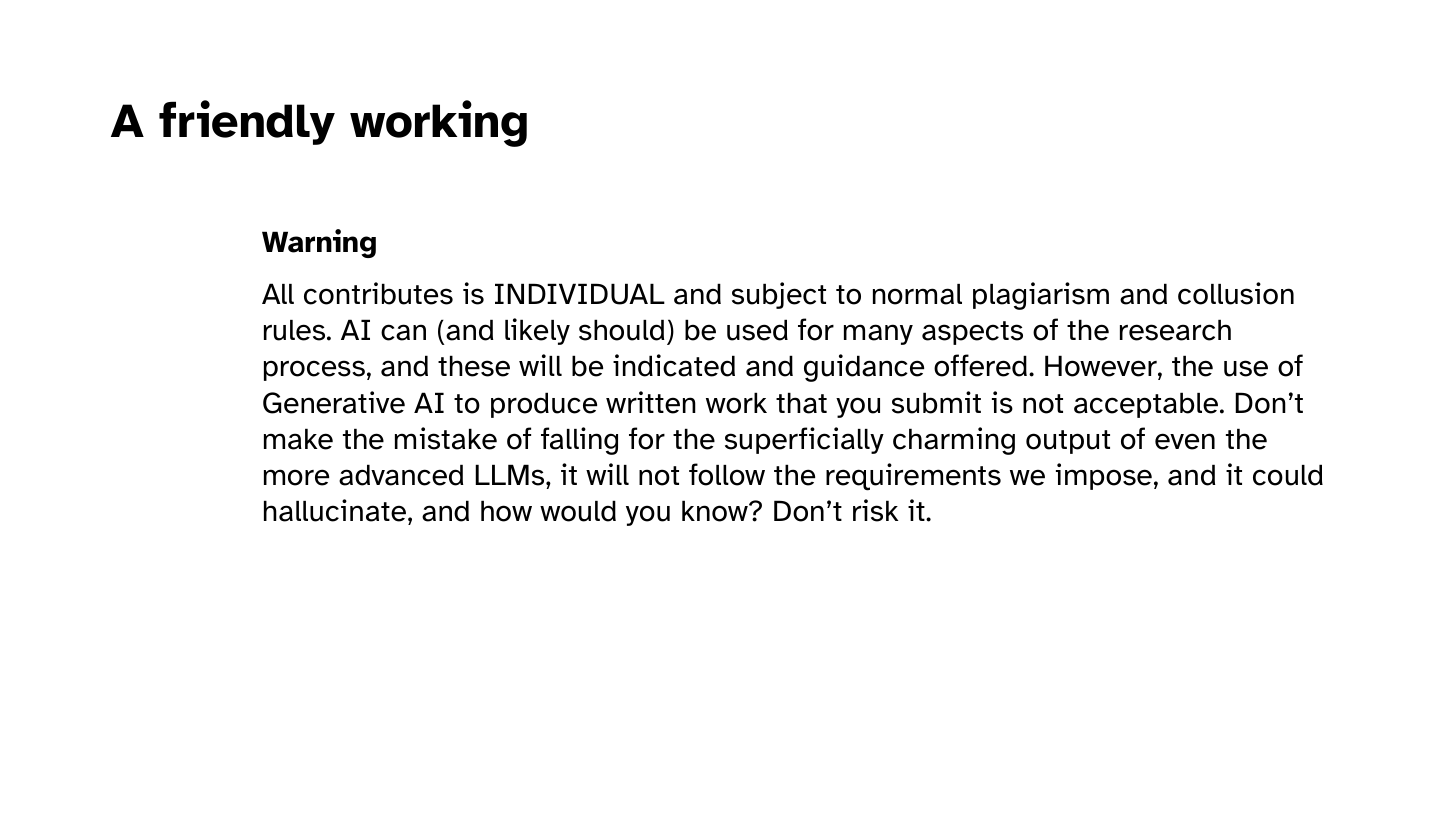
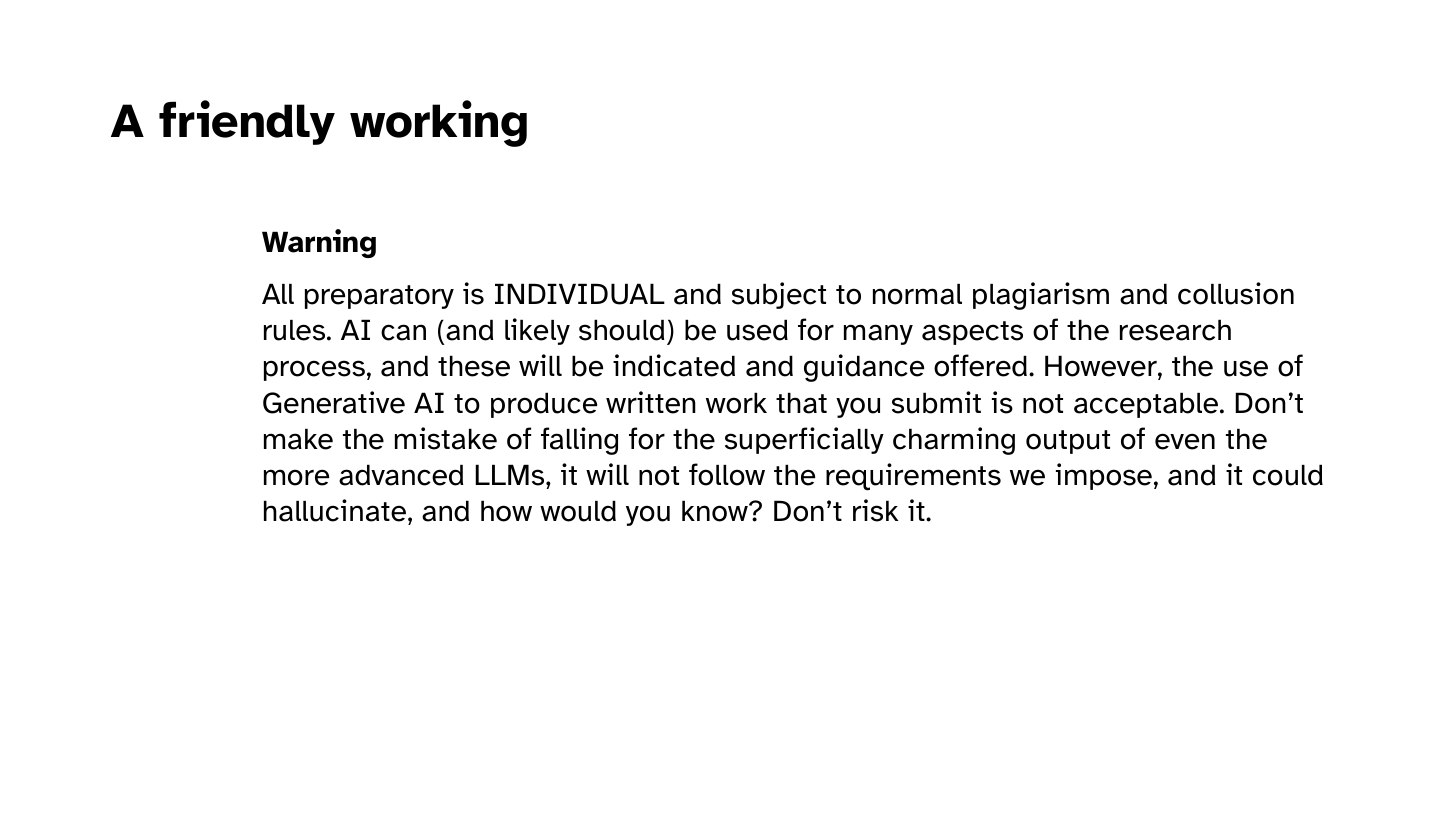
contributes: contributes -> preparatory (378, 294)
